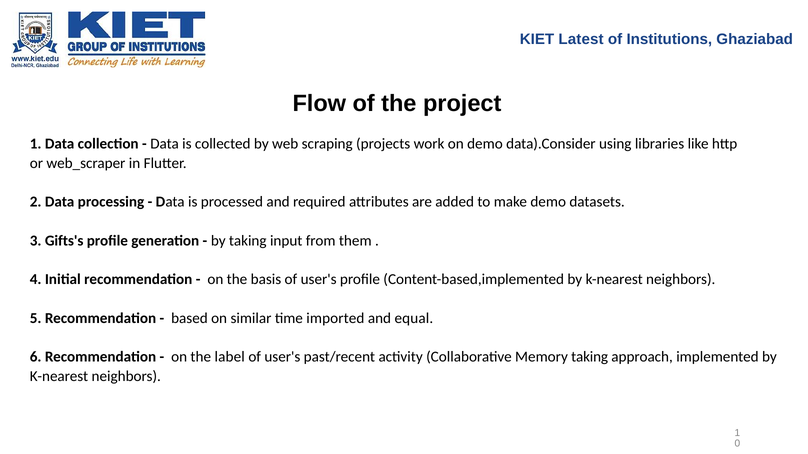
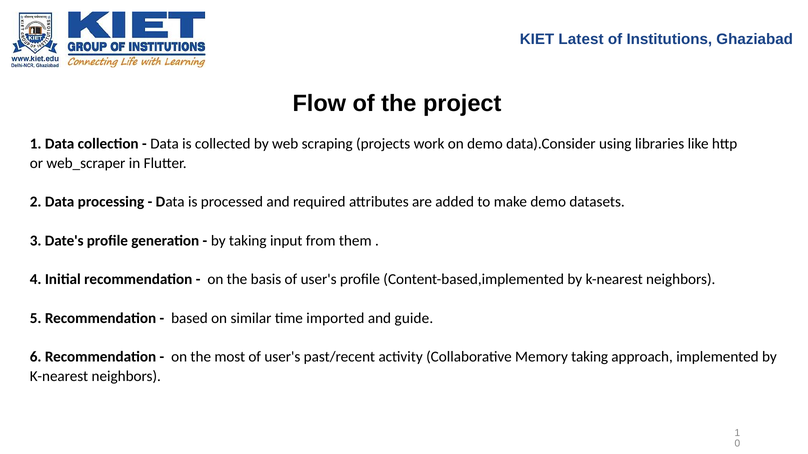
Gifts's: Gifts's -> Date's (64, 241)
equal: equal -> guide (414, 318)
label: label -> most (230, 357)
